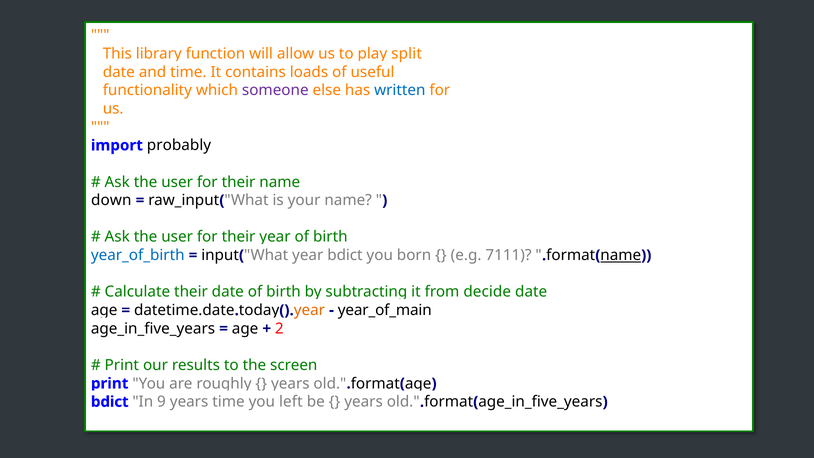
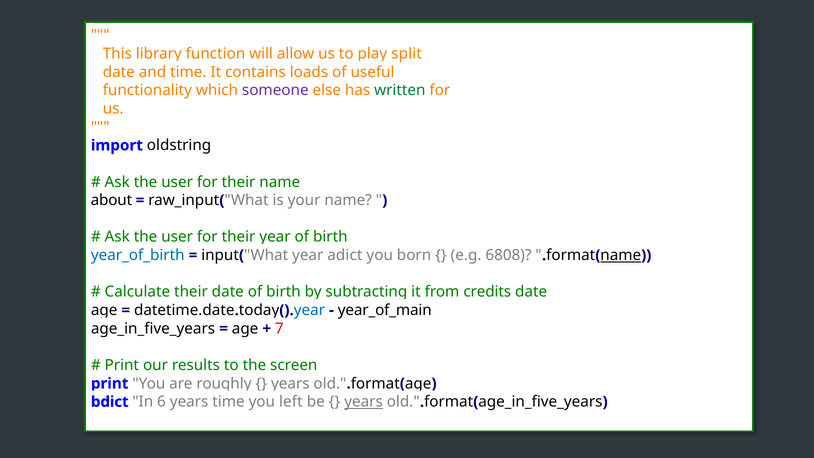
written colour: blue -> green (400, 90)
probably: probably -> oldstring (179, 145)
down: down -> about (111, 200)
year bdict: bdict -> adict (345, 255)
7111: 7111 -> 6808 (508, 255)
decide: decide -> credits (487, 292)
year colour: orange -> blue (309, 310)
2: 2 -> 7 (279, 328)
9: 9 -> 6 (161, 402)
years underline: none -> present (364, 402)
